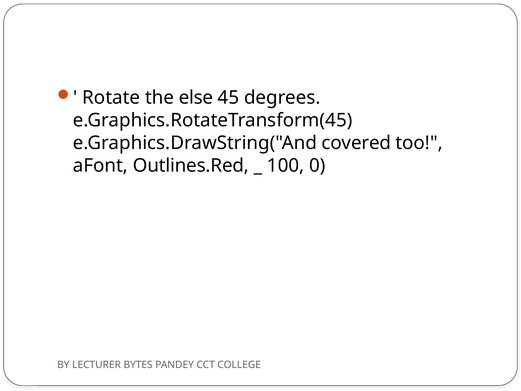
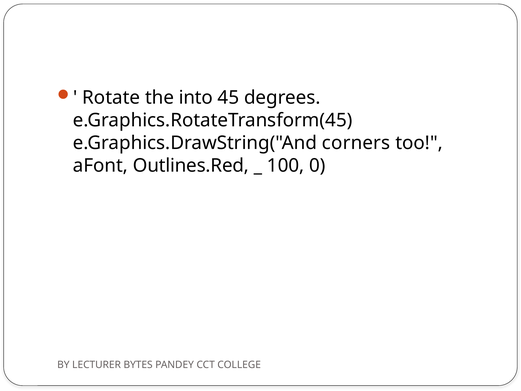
else: else -> into (196, 98)
covered: covered -> corners (356, 143)
